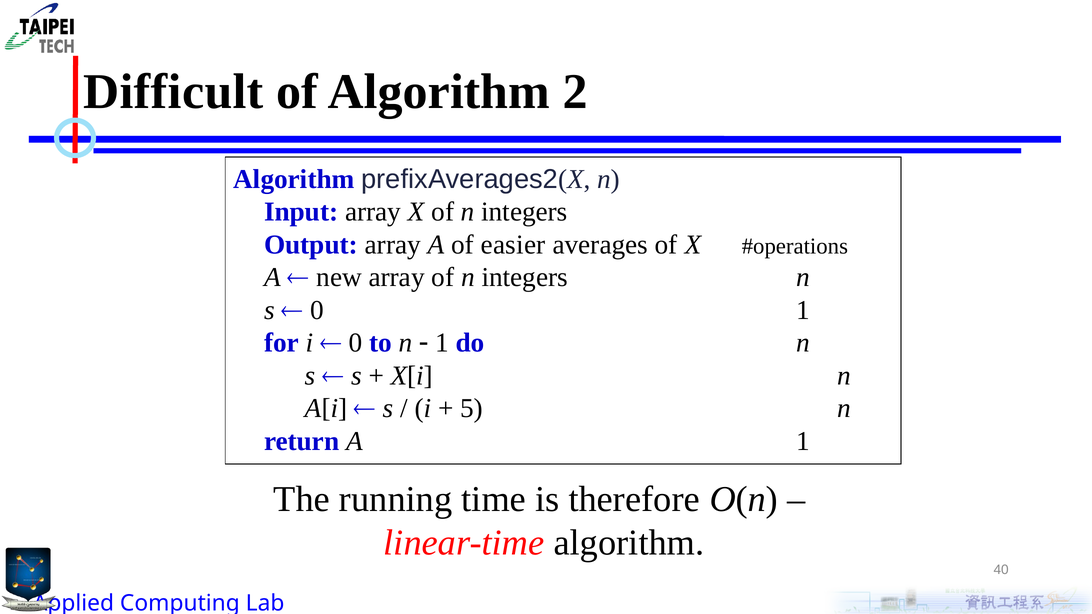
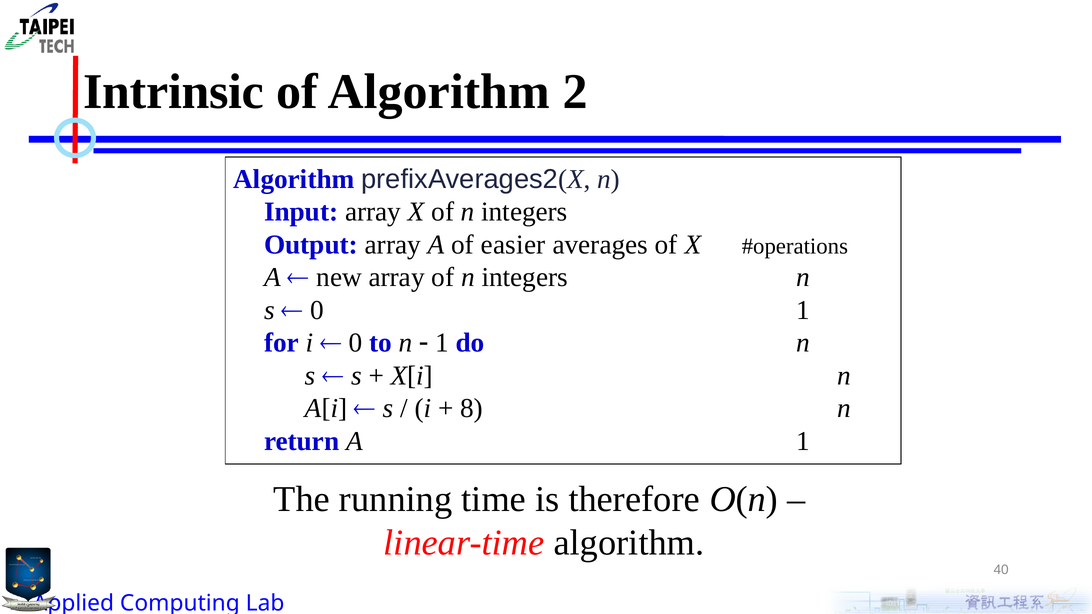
Difficult: Difficult -> Intrinsic (174, 92)
5: 5 -> 8 (472, 409)
